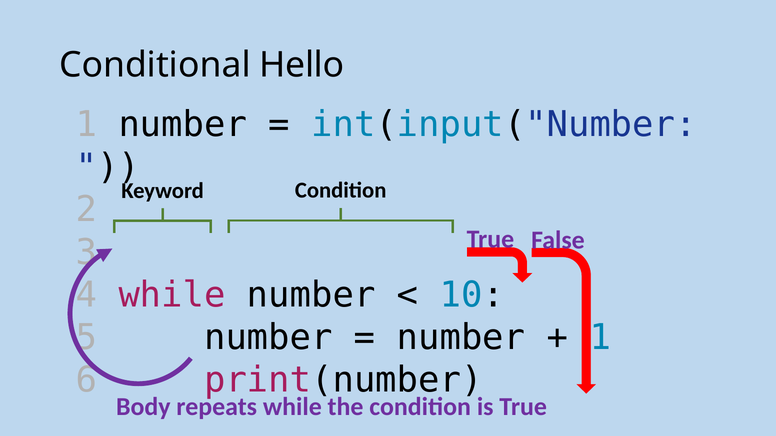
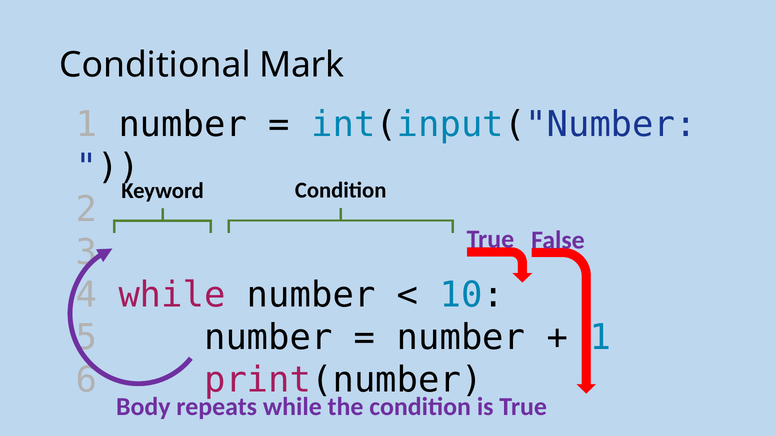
Hello: Hello -> Mark (302, 65)
